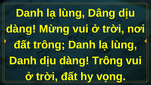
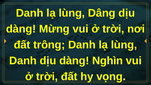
dàng Trông: Trông -> Nghìn (108, 61)
